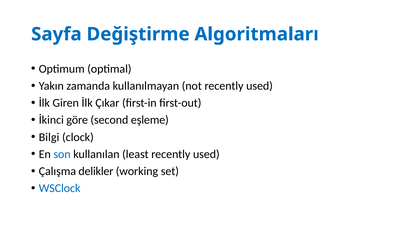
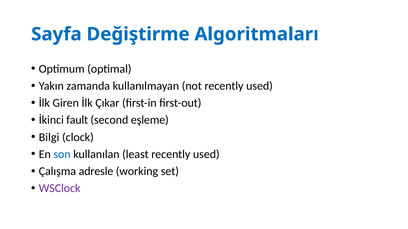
göre: göre -> fault (77, 120)
delikler: delikler -> adresle (96, 172)
WSClock colour: blue -> purple (60, 189)
